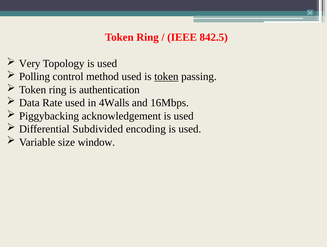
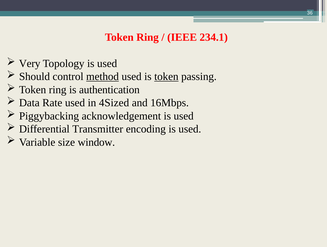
842.5: 842.5 -> 234.1 (214, 37)
Polling: Polling -> Should (34, 76)
method underline: none -> present (103, 76)
4Walls: 4Walls -> 4Sized (114, 103)
Subdivided: Subdivided -> Transmitter (98, 129)
